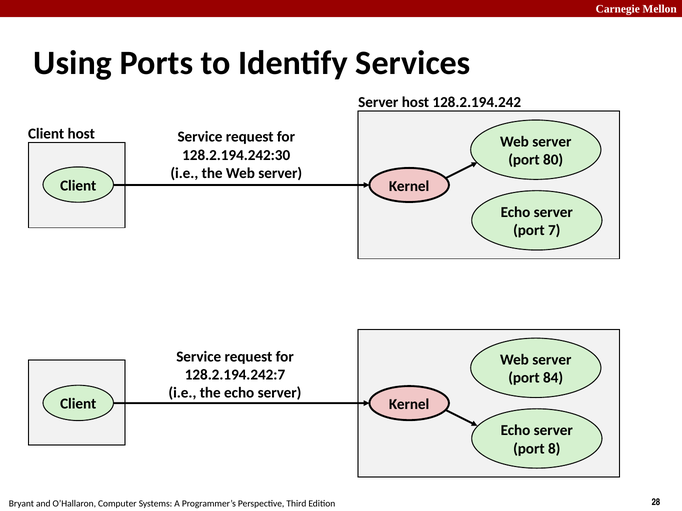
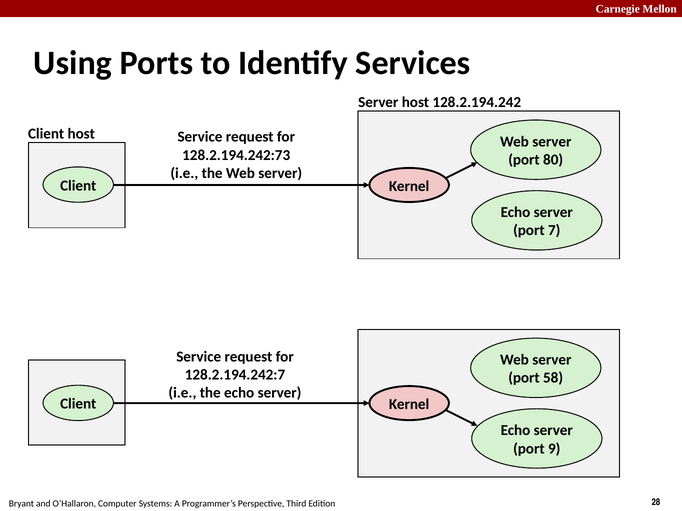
128.2.194.242:30: 128.2.194.242:30 -> 128.2.194.242:73 (236, 155)
84: 84 -> 58 (553, 378)
8: 8 -> 9 (554, 449)
